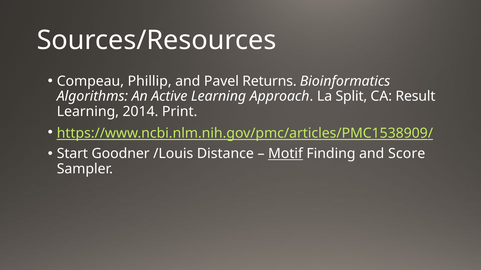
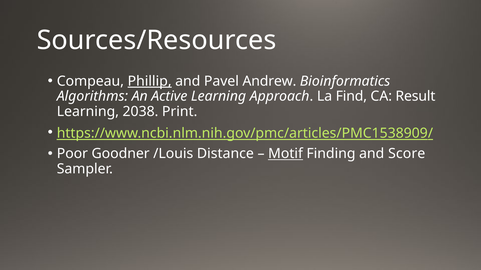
Phillip underline: none -> present (150, 81)
Returns: Returns -> Andrew (269, 81)
Split: Split -> Find (351, 96)
2014: 2014 -> 2038 (140, 112)
Start: Start -> Poor (72, 154)
